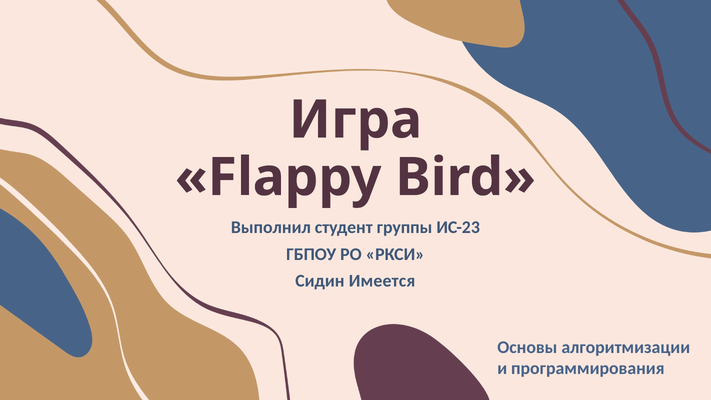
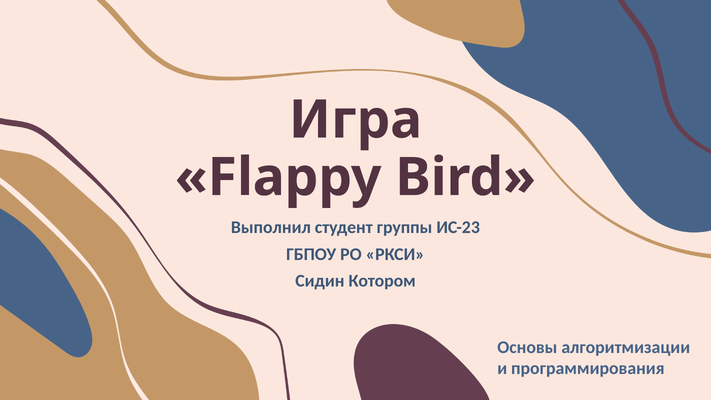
Имеется: Имеется -> Котором (382, 281)
